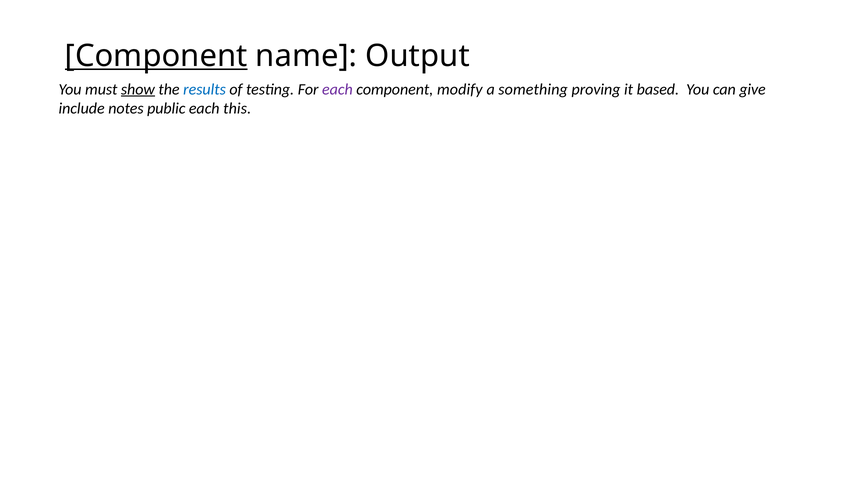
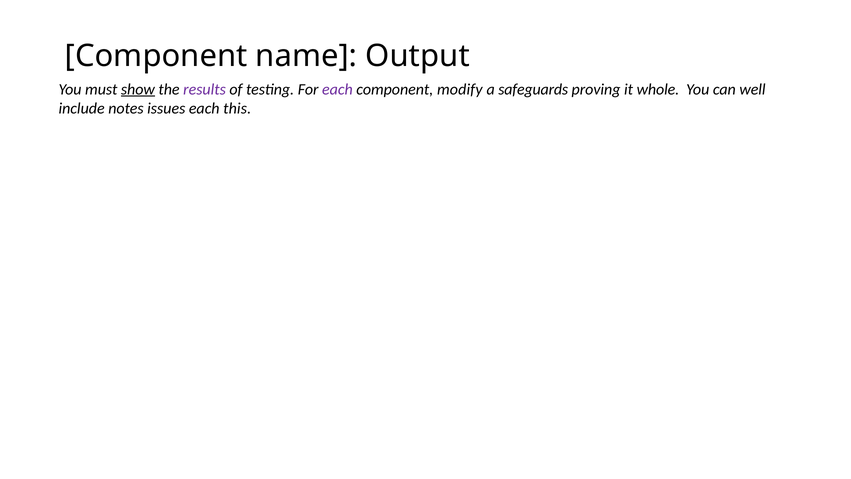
Component underline: present -> none (156, 56)
results colour: blue -> purple (205, 89)
something: something -> safeguards (533, 89)
based: based -> whole (658, 89)
give: give -> well (753, 89)
public: public -> issues (166, 108)
